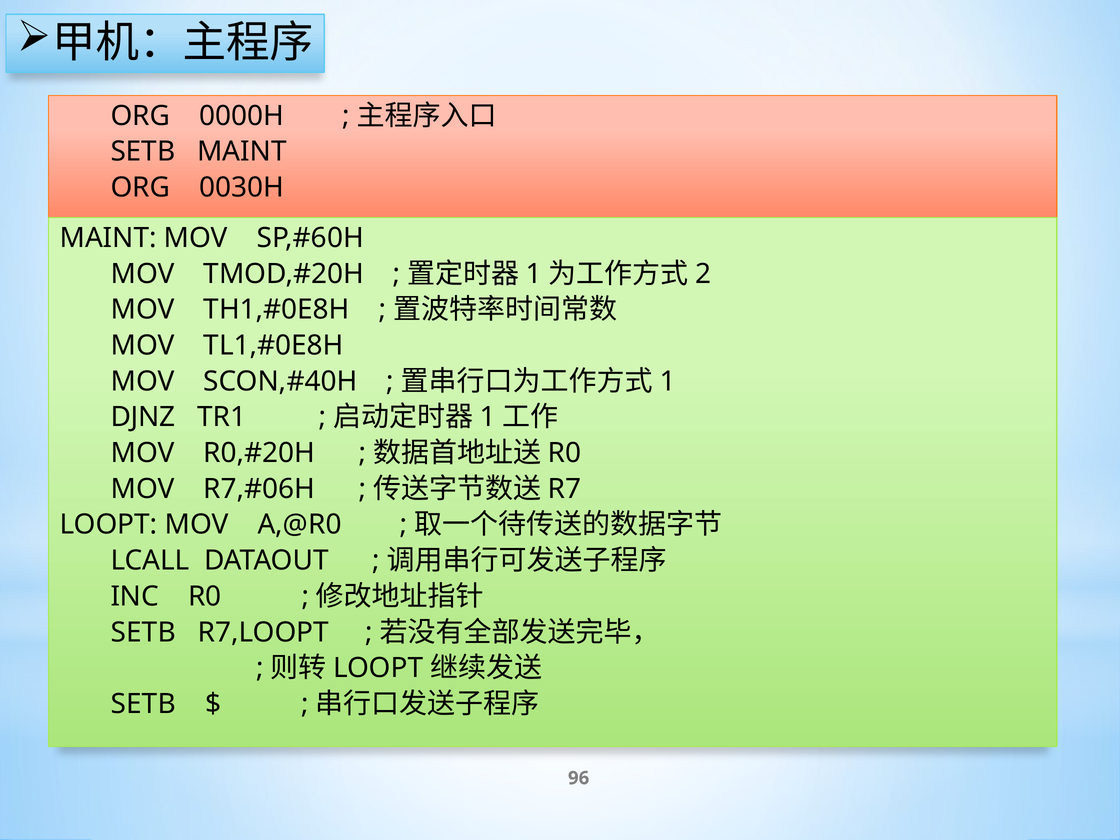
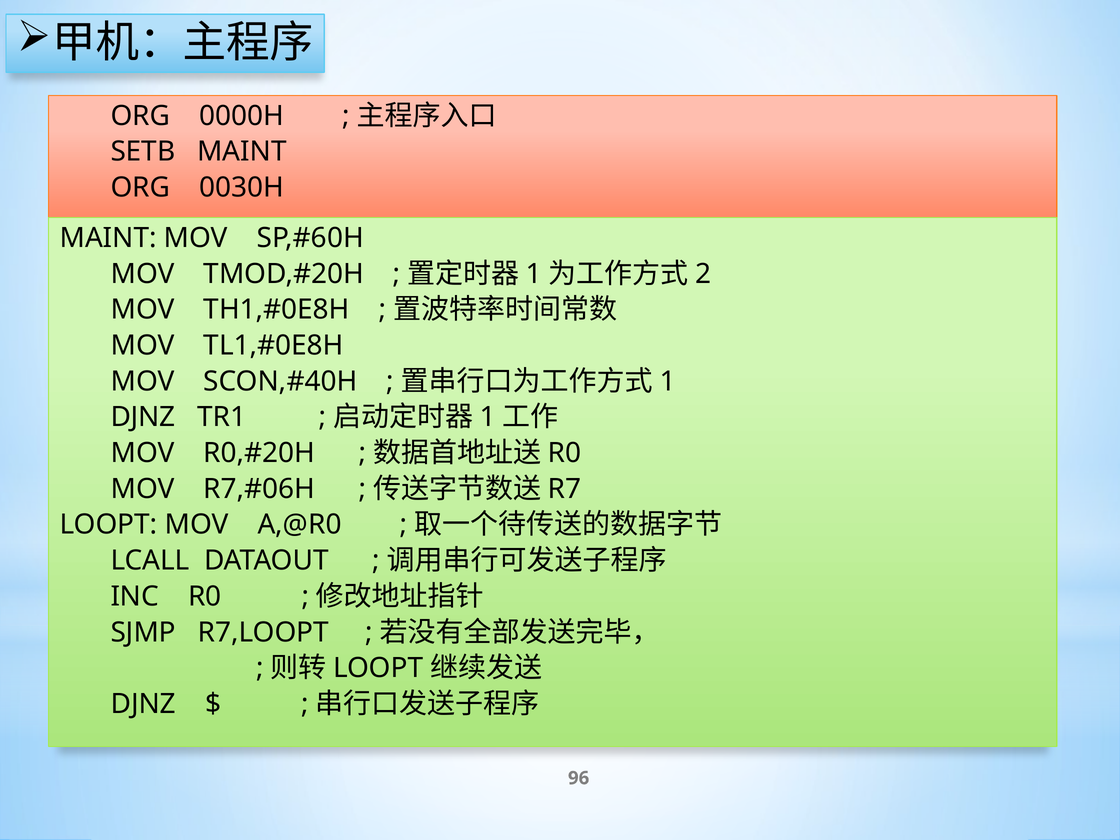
SETB: SETB -> SJMP (143, 632)
SETB: SETB -> DJNZ (143, 704)
